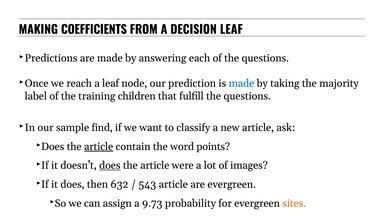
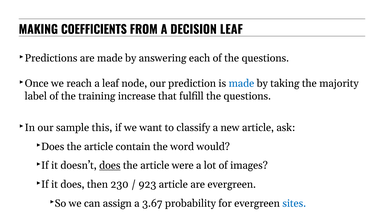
children: children -> increase (137, 96)
find: find -> this (102, 127)
article underline: present -> none (99, 146)
points: points -> would (213, 146)
632: 632 -> 230 (120, 184)
543: 543 -> 923 (147, 184)
9.73: 9.73 -> 3.67 (152, 203)
sites colour: orange -> blue (294, 203)
